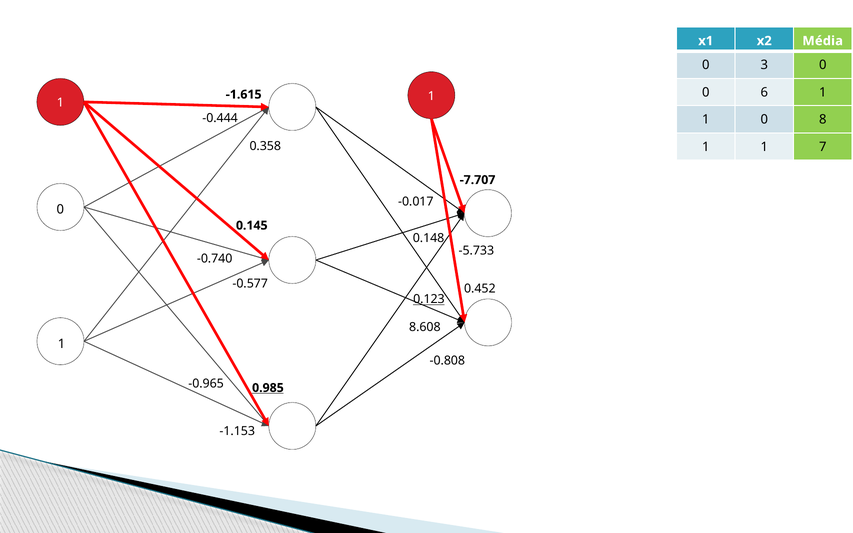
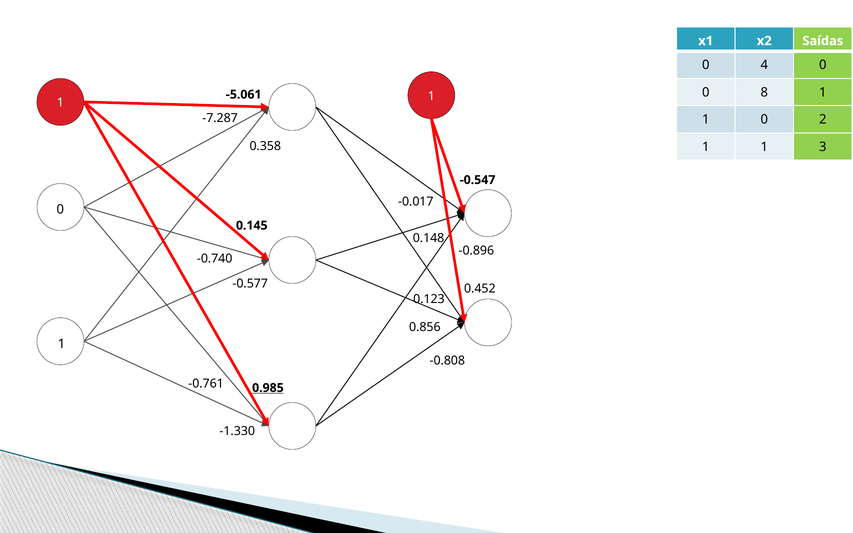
Média: Média -> Saídas (823, 41)
3: 3 -> 4 (764, 65)
6: 6 -> 8 (764, 92)
-1.615: -1.615 -> -5.061 (244, 95)
-0.444: -0.444 -> -7.287 (220, 118)
8: 8 -> 2 (823, 120)
7: 7 -> 3 (823, 147)
-7.707: -7.707 -> -0.547 (478, 180)
-5.733: -5.733 -> -0.896 (476, 251)
0.123 underline: present -> none (429, 299)
8.608: 8.608 -> 0.856 (425, 327)
-0.965: -0.965 -> -0.761 (206, 384)
-1.153: -1.153 -> -1.330 (237, 431)
